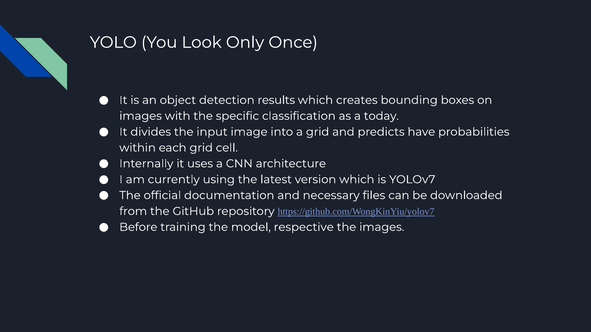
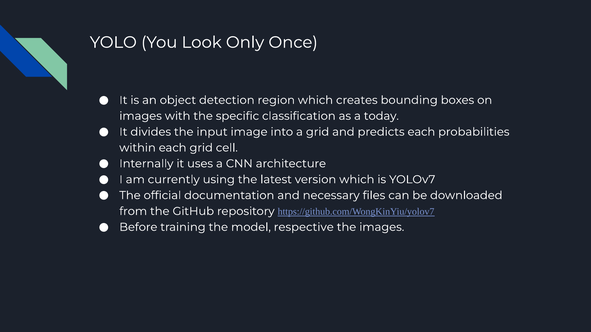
results: results -> region (276, 100)
predicts have: have -> each (421, 132)
